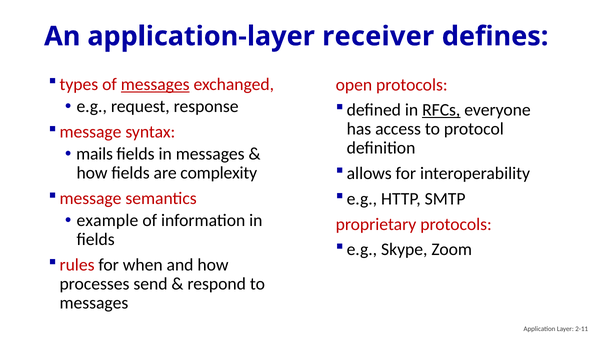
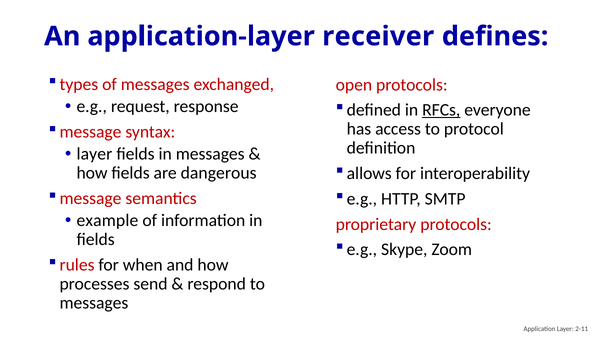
messages underline: present -> none (155, 84)
mails: mails -> layer (94, 154)
complexity: complexity -> dangerous (219, 173)
